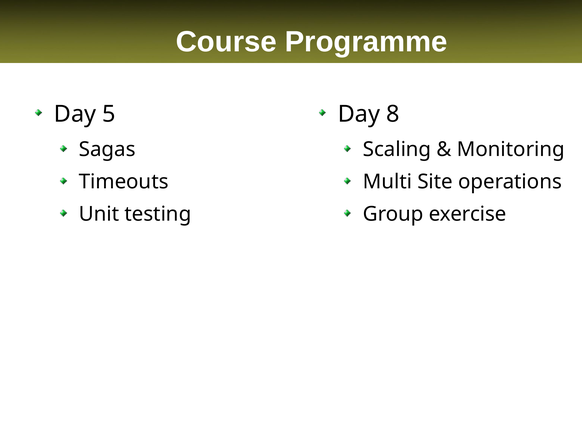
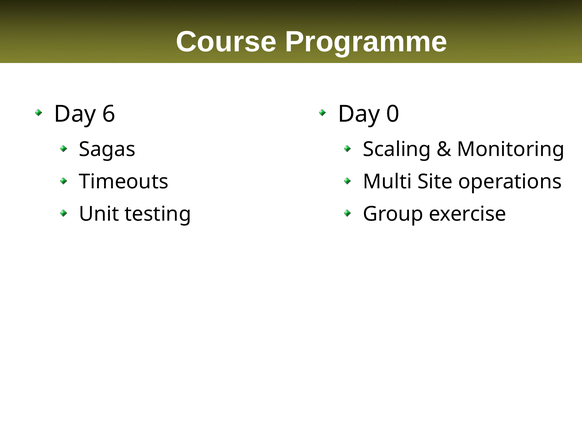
5: 5 -> 6 (109, 114)
8: 8 -> 0 (393, 114)
